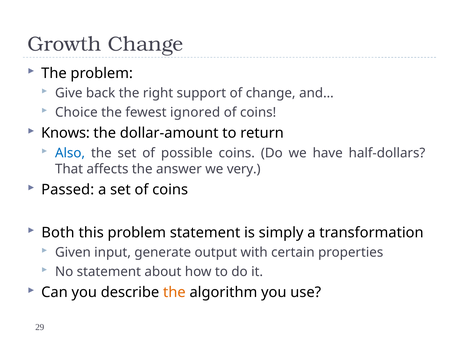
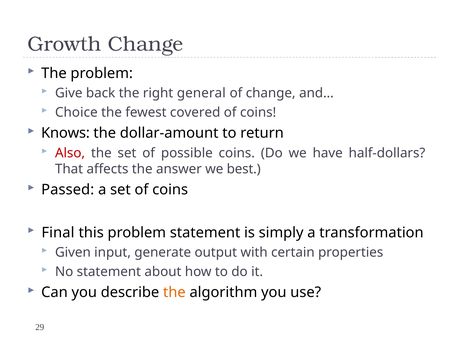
support: support -> general (201, 93)
ignored: ignored -> covered (195, 112)
Also colour: blue -> red (70, 153)
very: very -> best (244, 169)
Both: Both -> Final (58, 233)
